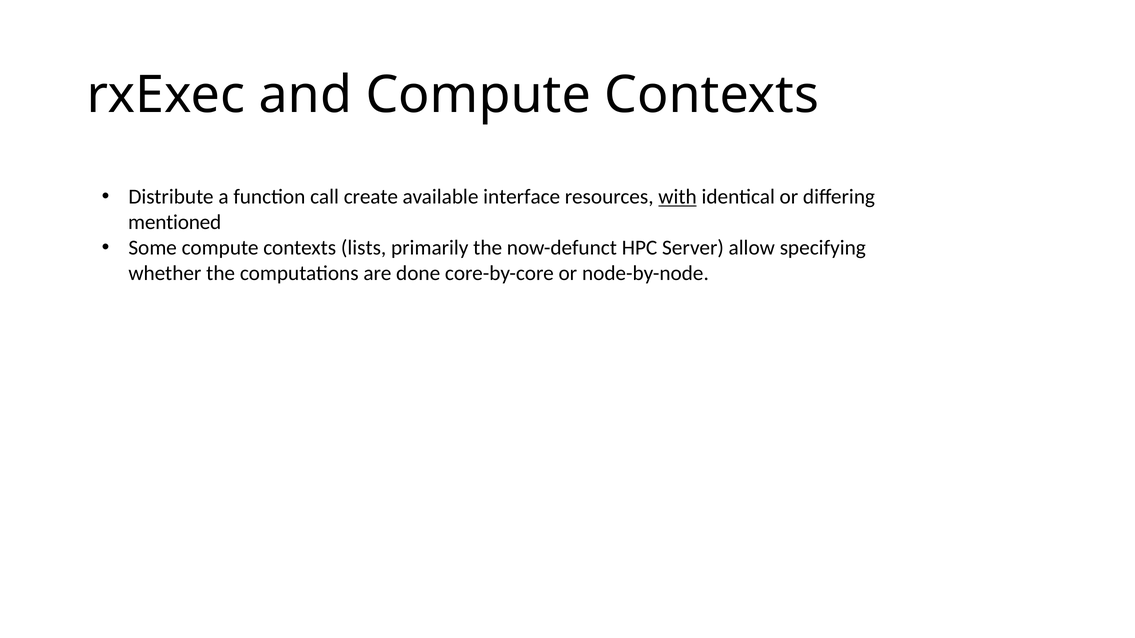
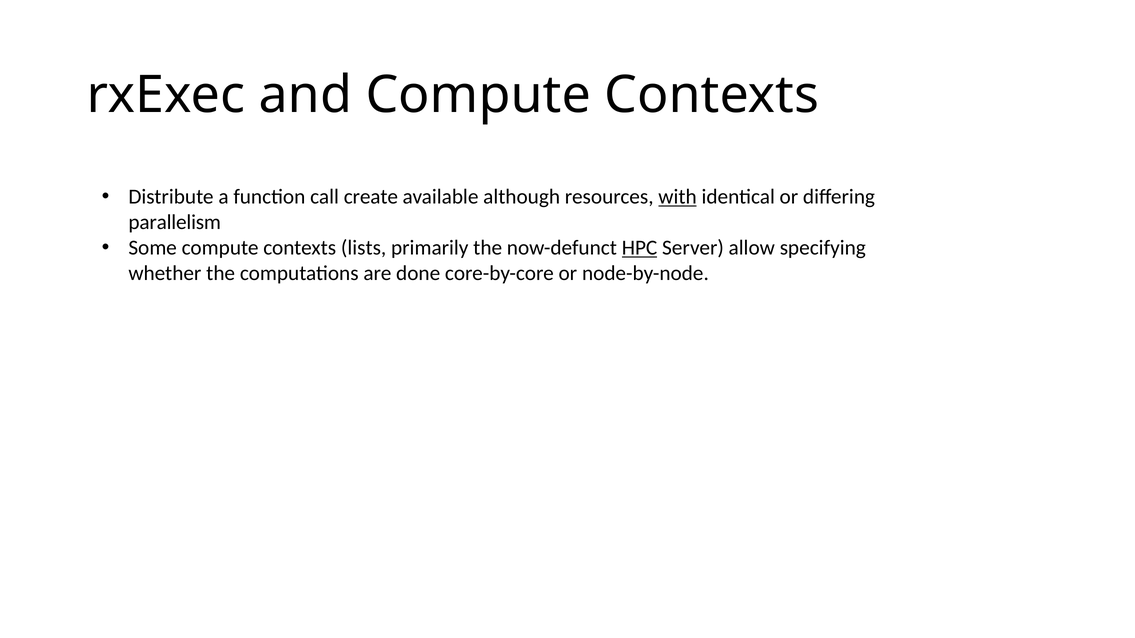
interface: interface -> although (522, 197)
mentioned: mentioned -> parallelism (175, 222)
HPC underline: none -> present (640, 248)
